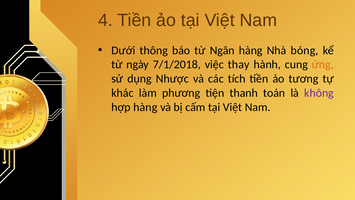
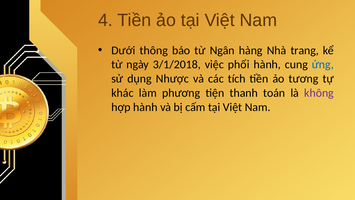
bóng: bóng -> trang (305, 50)
7/1/2018: 7/1/2018 -> 3/1/2018 (177, 64)
thay: thay -> phối (239, 64)
ứng colour: orange -> blue (323, 64)
hợp hàng: hàng -> hành (145, 107)
